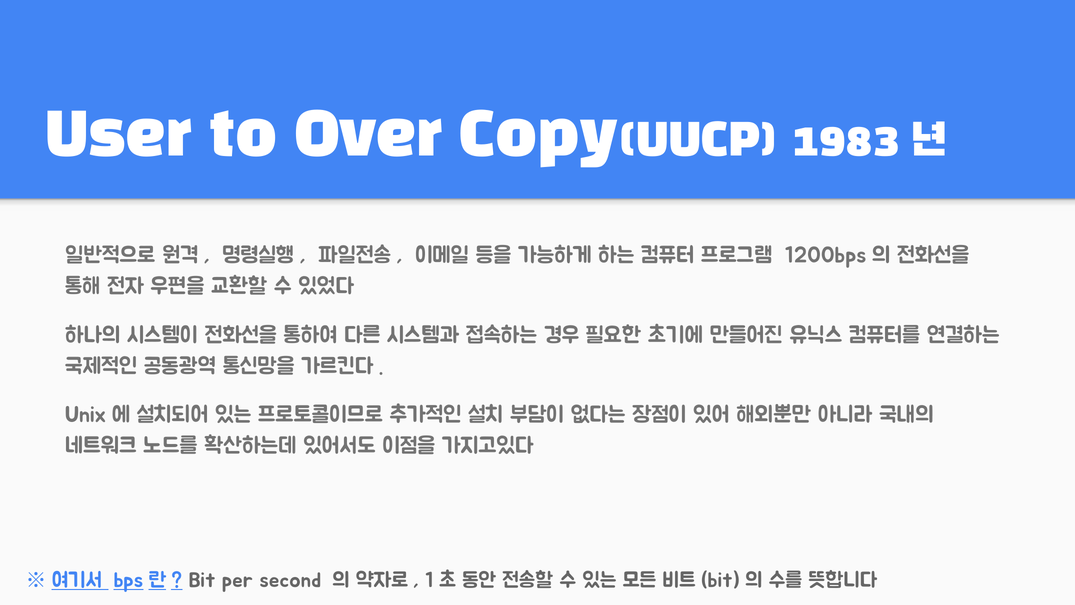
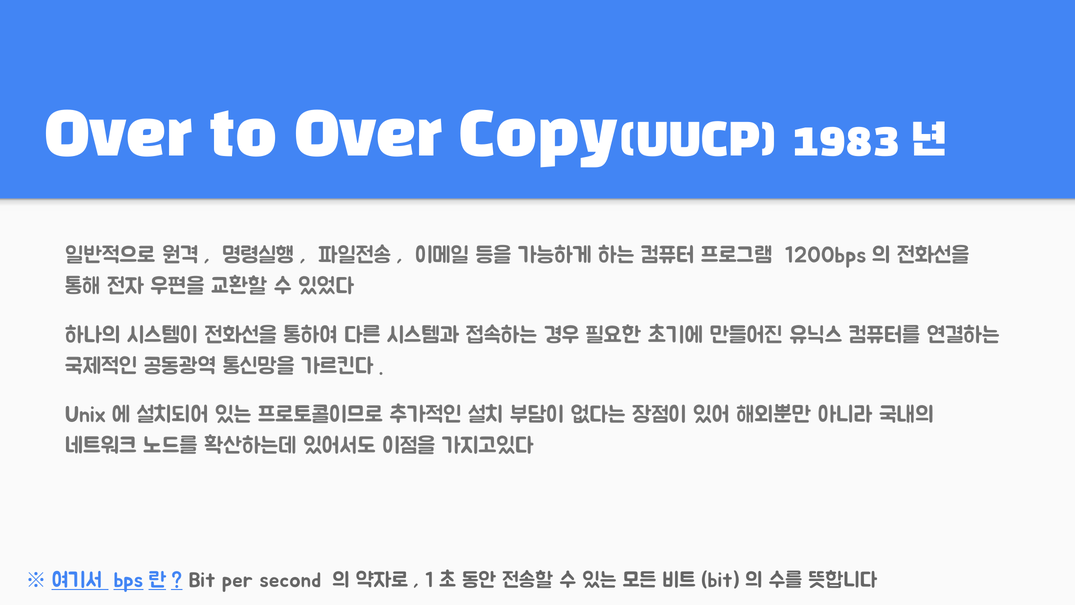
User: User -> Over (119, 136)
